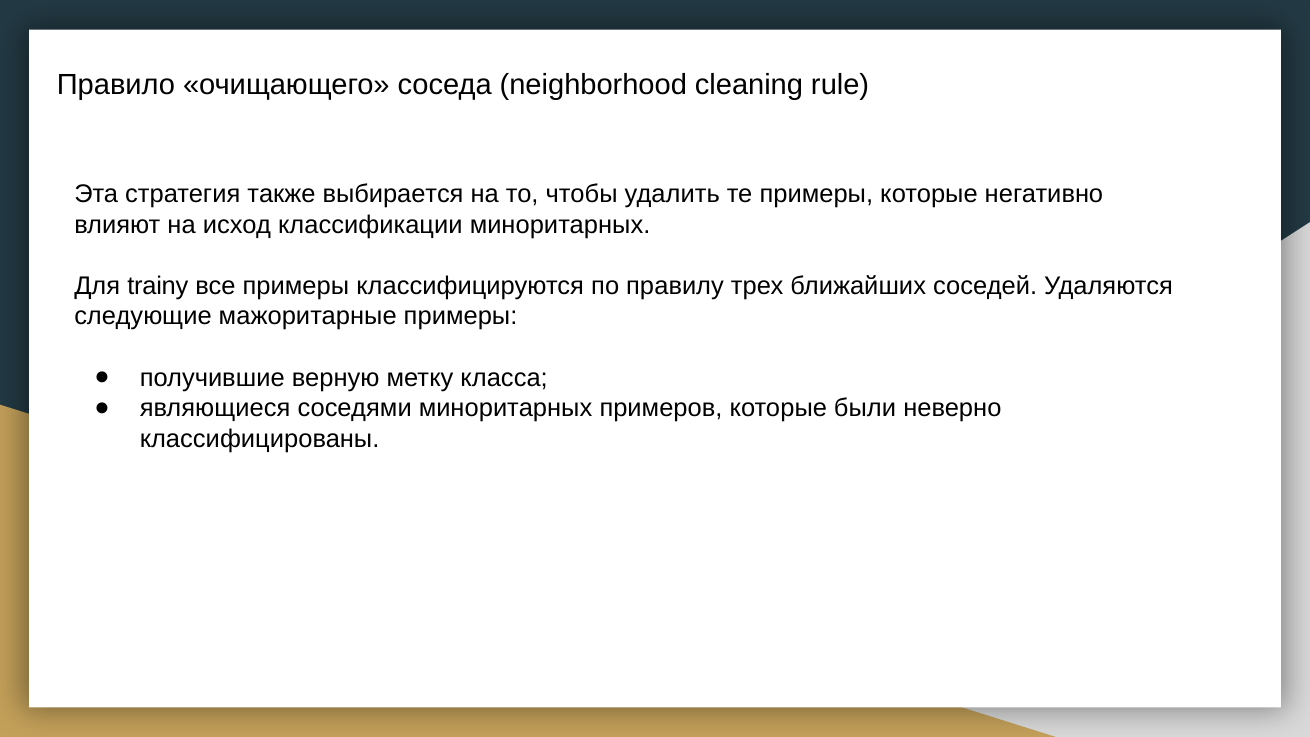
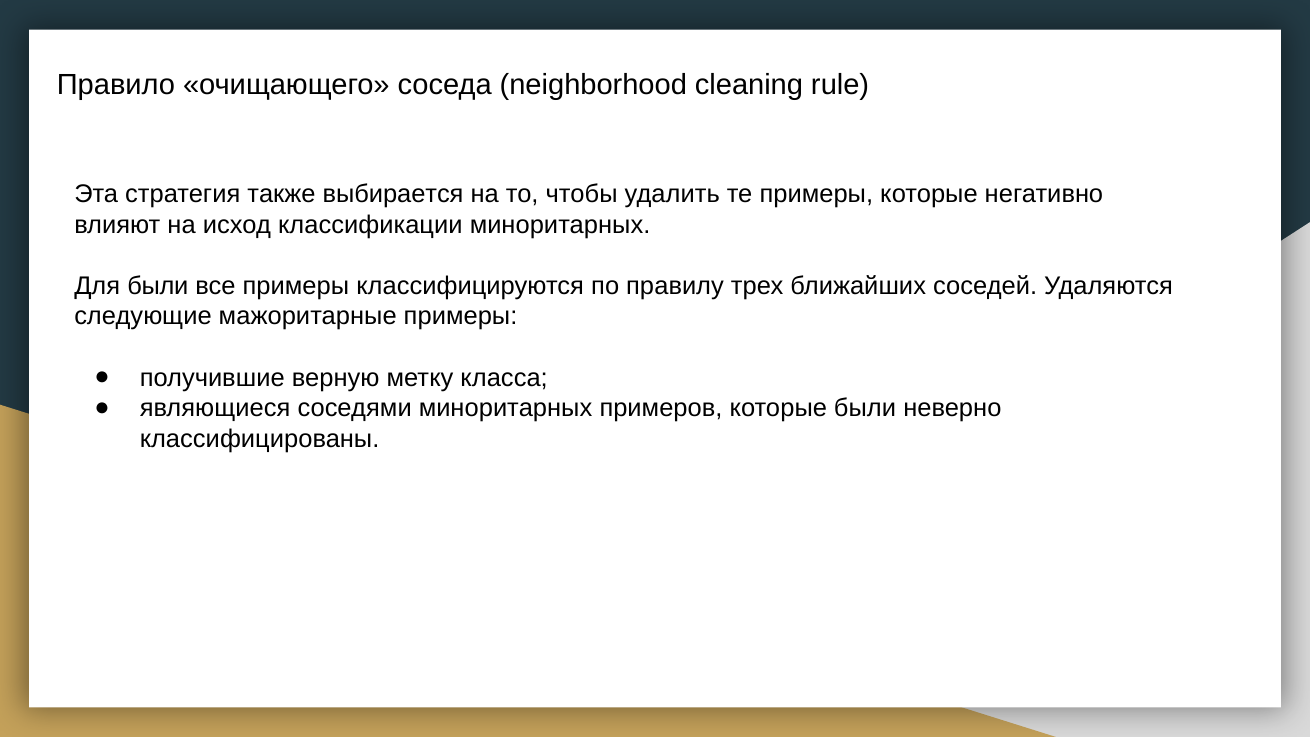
Для trainy: trainy -> были (158, 286)
